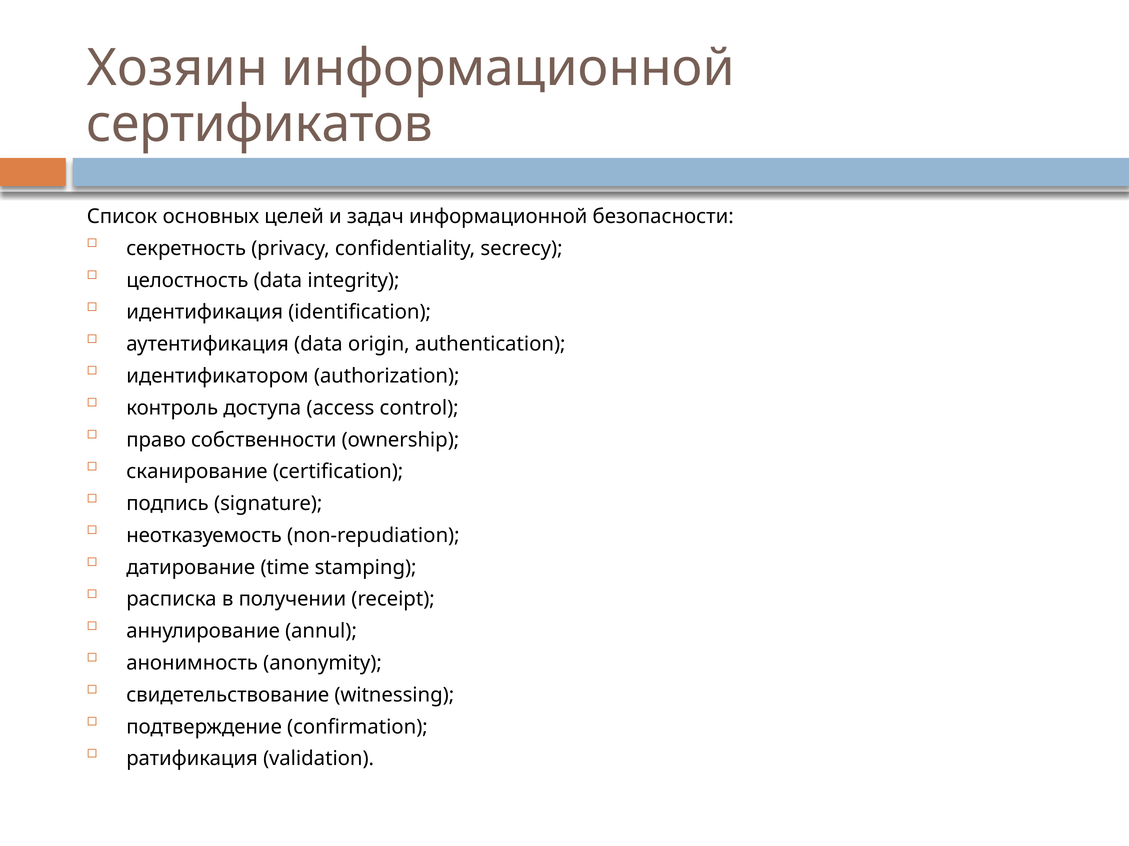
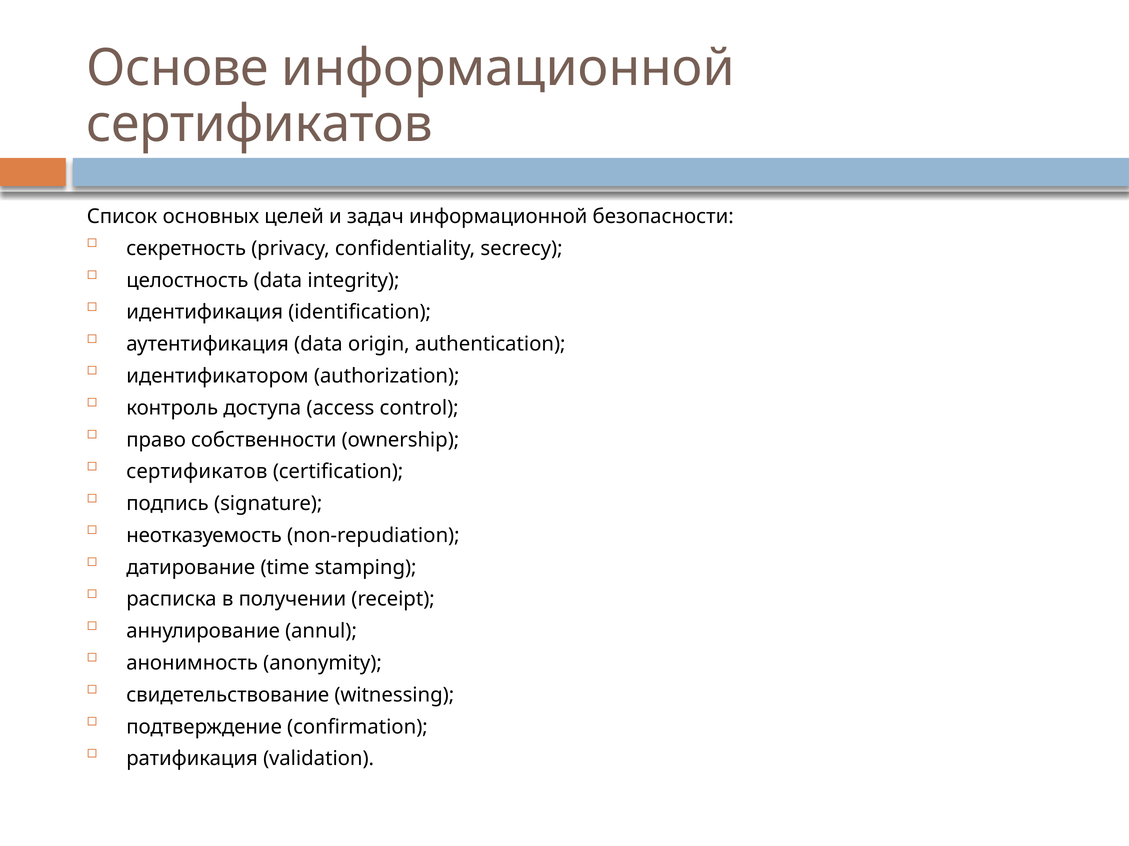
Хозяин: Хозяин -> Основе (178, 68)
сканирование: сканирование -> сертификатов (197, 472)
